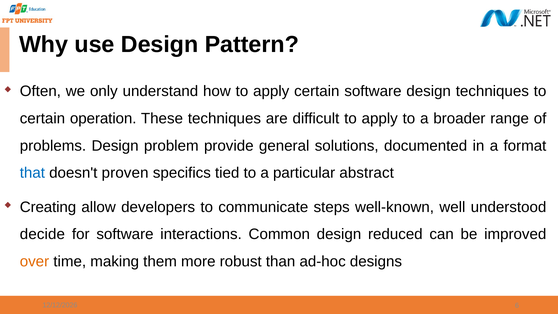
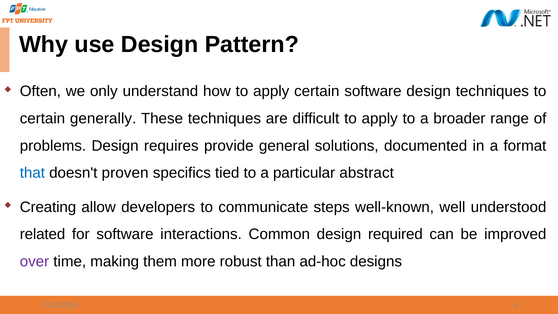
operation: operation -> generally (103, 118)
problem: problem -> requires (171, 146)
decide: decide -> related (43, 234)
reduced: reduced -> required (395, 234)
over colour: orange -> purple (34, 261)
